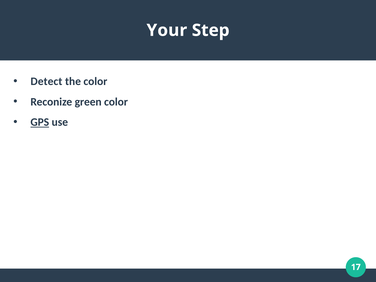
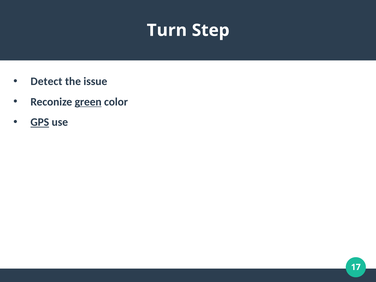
Your: Your -> Turn (167, 30)
the color: color -> issue (95, 81)
green underline: none -> present (88, 102)
